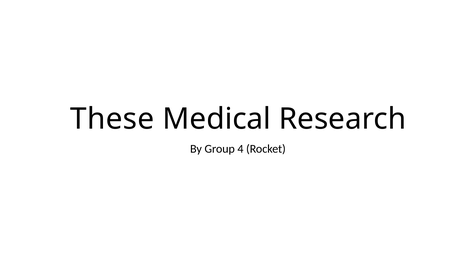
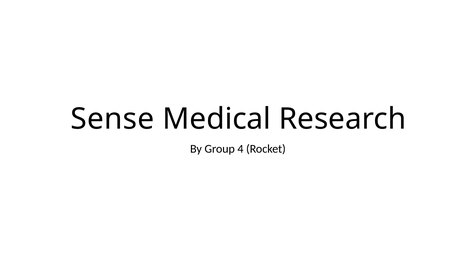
These: These -> Sense (112, 119)
